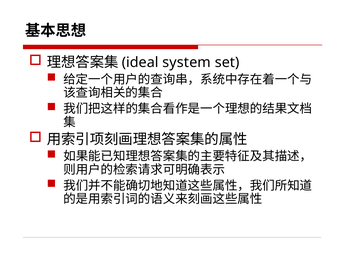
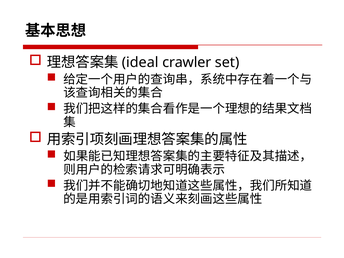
system: system -> crawler (187, 63)
